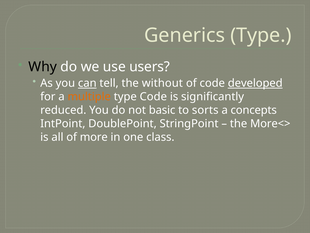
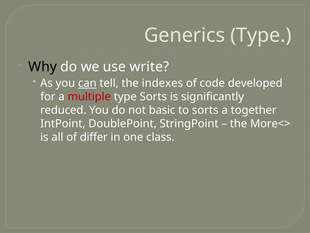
users: users -> write (149, 67)
without: without -> indexes (162, 83)
developed underline: present -> none (255, 83)
multiple colour: orange -> red (89, 97)
type Code: Code -> Sorts (153, 97)
concepts: concepts -> together (254, 110)
more: more -> differ (94, 137)
